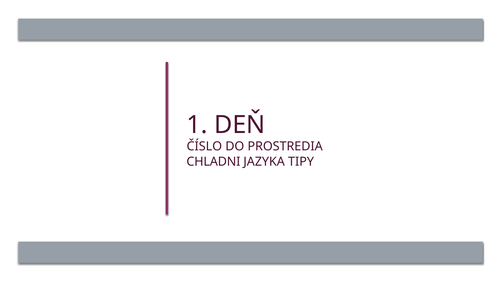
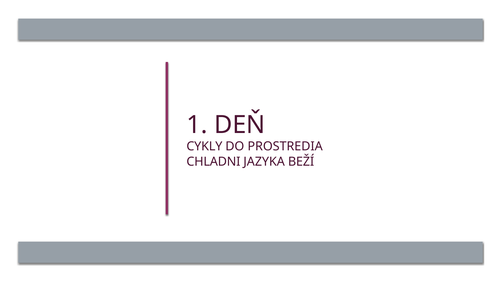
ČÍSLO: ČÍSLO -> CYKLY (204, 146)
TIPY: TIPY -> BEŽÍ (301, 161)
